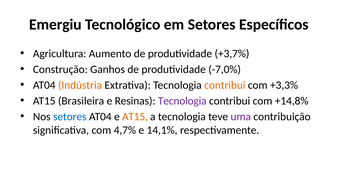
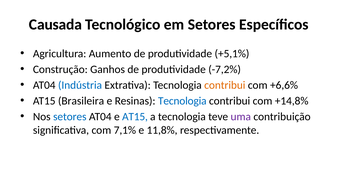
Emergiu: Emergiu -> Causada (55, 25)
+3,7%: +3,7% -> +5,1% (232, 54)
-7,0%: -7,0% -> -7,2% (225, 69)
Indústria colour: orange -> blue (80, 85)
+3,3%: +3,3% -> +6,6% (284, 85)
Tecnologia colour: purple -> blue (182, 101)
AT15 colour: orange -> blue (135, 117)
4,7%: 4,7% -> 7,1% (125, 130)
14,1%: 14,1% -> 11,8% (162, 130)
